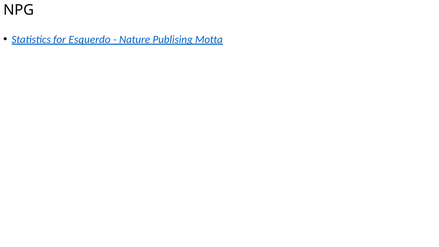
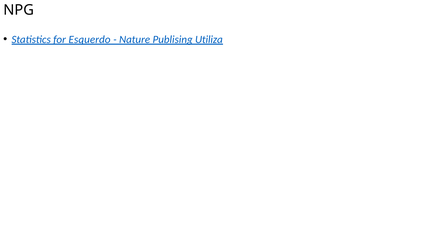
Motta: Motta -> Utiliza (209, 39)
